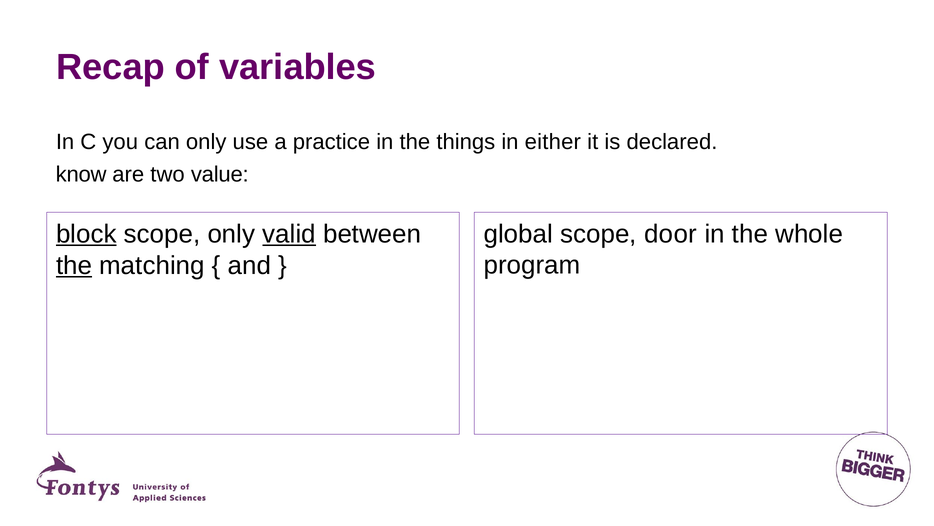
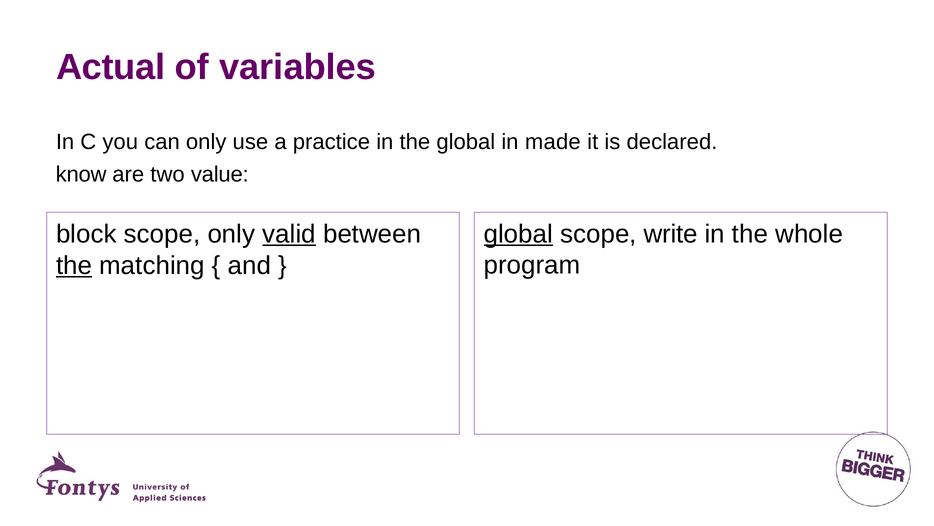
Recap: Recap -> Actual (111, 67)
the things: things -> global (466, 142)
either: either -> made (553, 142)
global underline: none -> present (518, 234)
door: door -> write (671, 234)
block underline: present -> none (86, 234)
